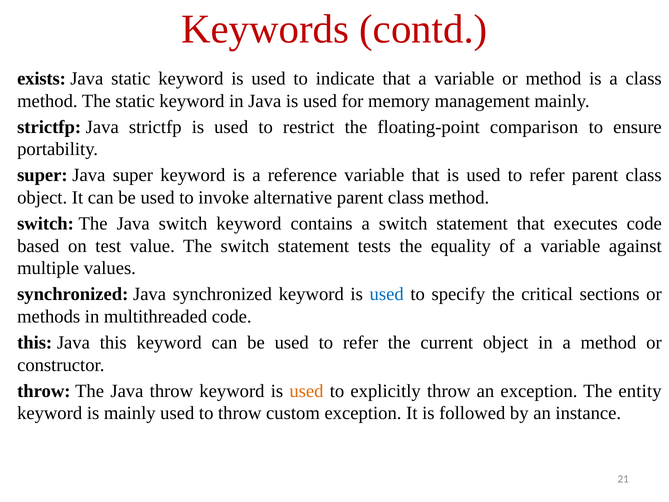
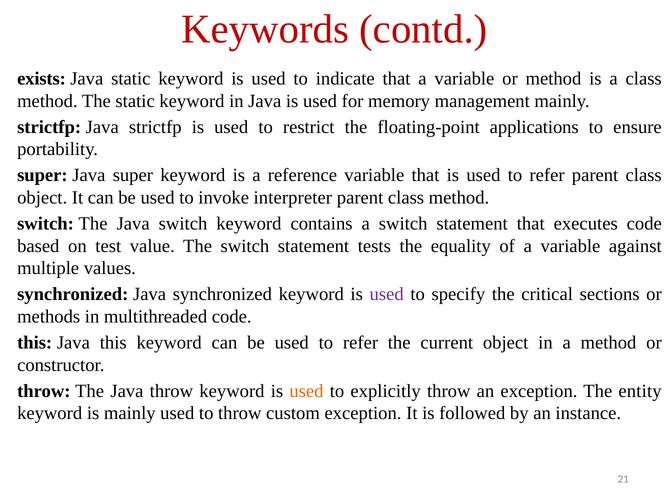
comparison: comparison -> applications (534, 127)
alternative: alternative -> interpreter (293, 197)
used colour: blue -> purple (387, 294)
